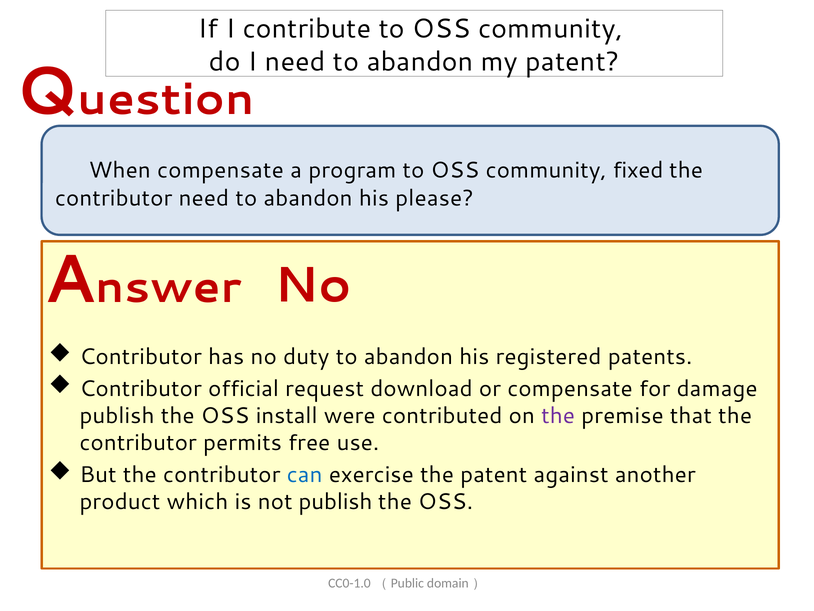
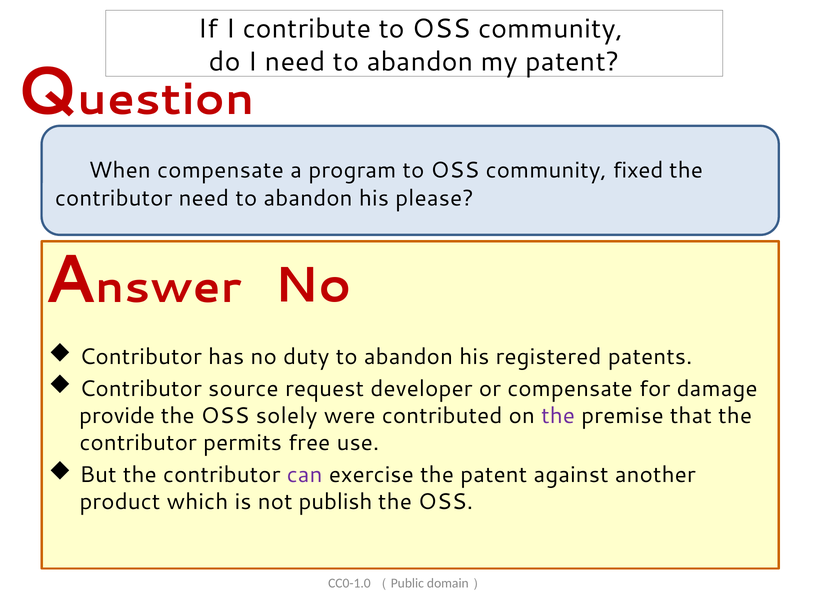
official: official -> source (243, 388)
download: download -> developer (421, 388)
publish: publish -> provide (117, 415)
install: install -> solely (287, 415)
can colour: blue -> purple (305, 474)
